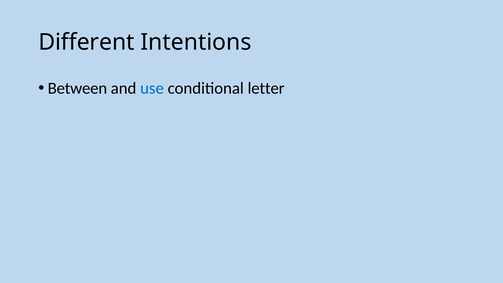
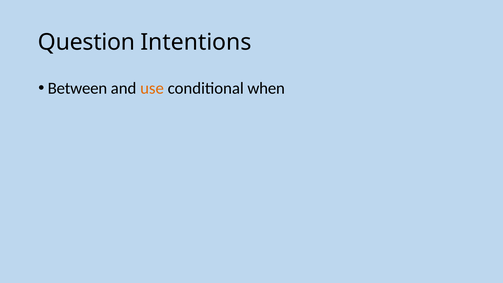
Different: Different -> Question (87, 42)
use colour: blue -> orange (152, 88)
letter: letter -> when (266, 88)
